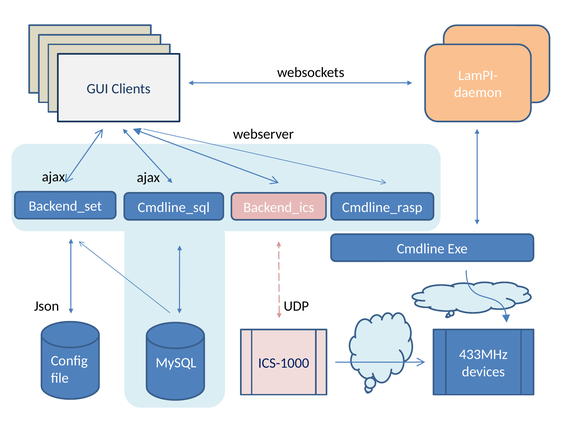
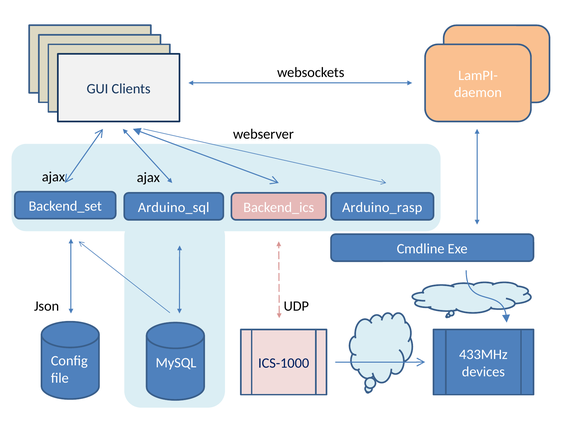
Cmdline_sql: Cmdline_sql -> Arduino_sql (174, 207)
Cmdline_rasp: Cmdline_rasp -> Arduino_rasp (382, 207)
